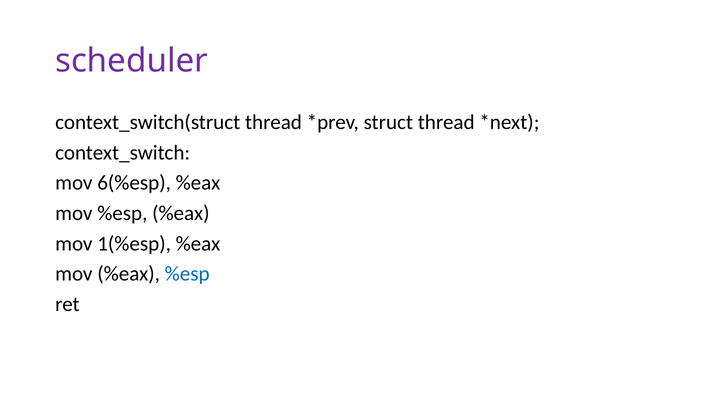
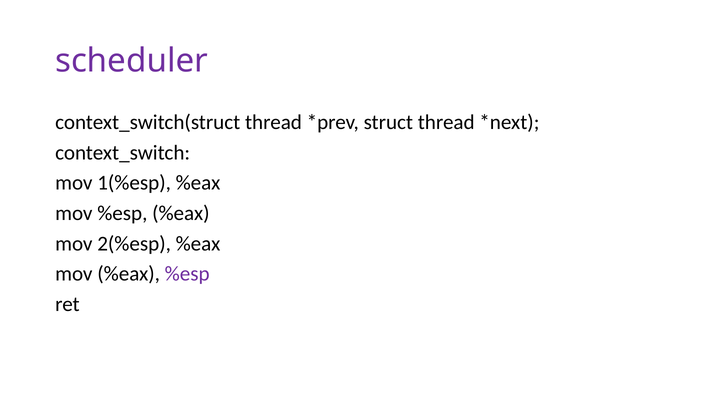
6(%esp: 6(%esp -> 1(%esp (134, 183)
1(%esp: 1(%esp -> 2(%esp (134, 244)
%esp colour: blue -> purple (187, 274)
